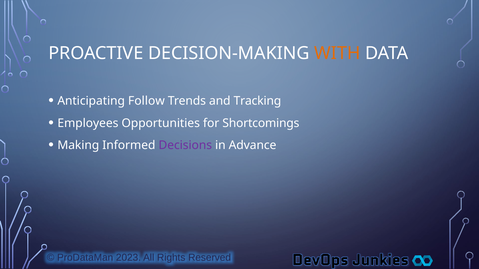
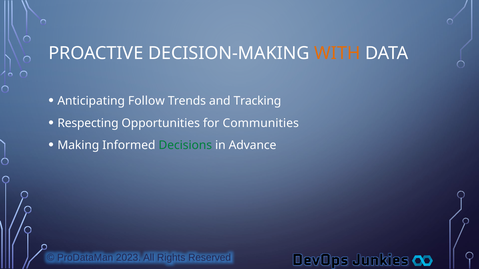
Employees: Employees -> Respecting (88, 123)
Shortcomings: Shortcomings -> Communities (261, 123)
Decisions colour: purple -> green (185, 146)
